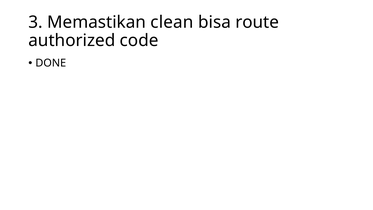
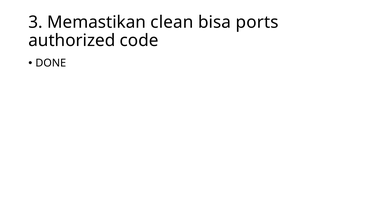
route: route -> ports (257, 22)
